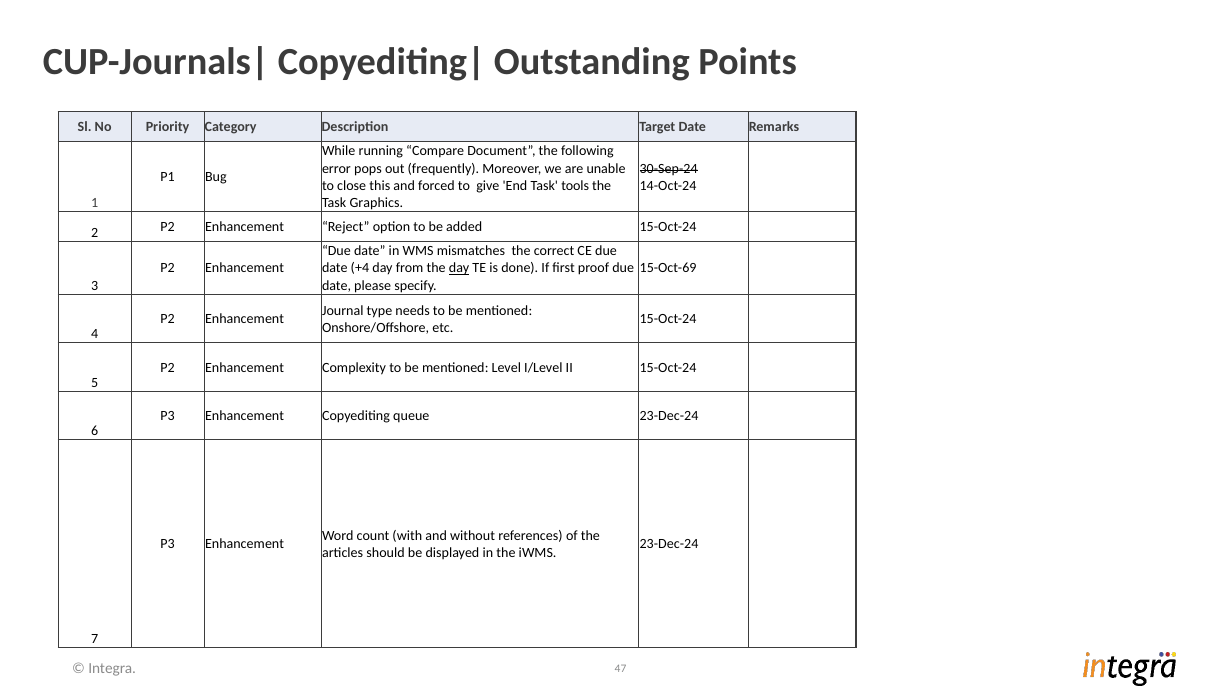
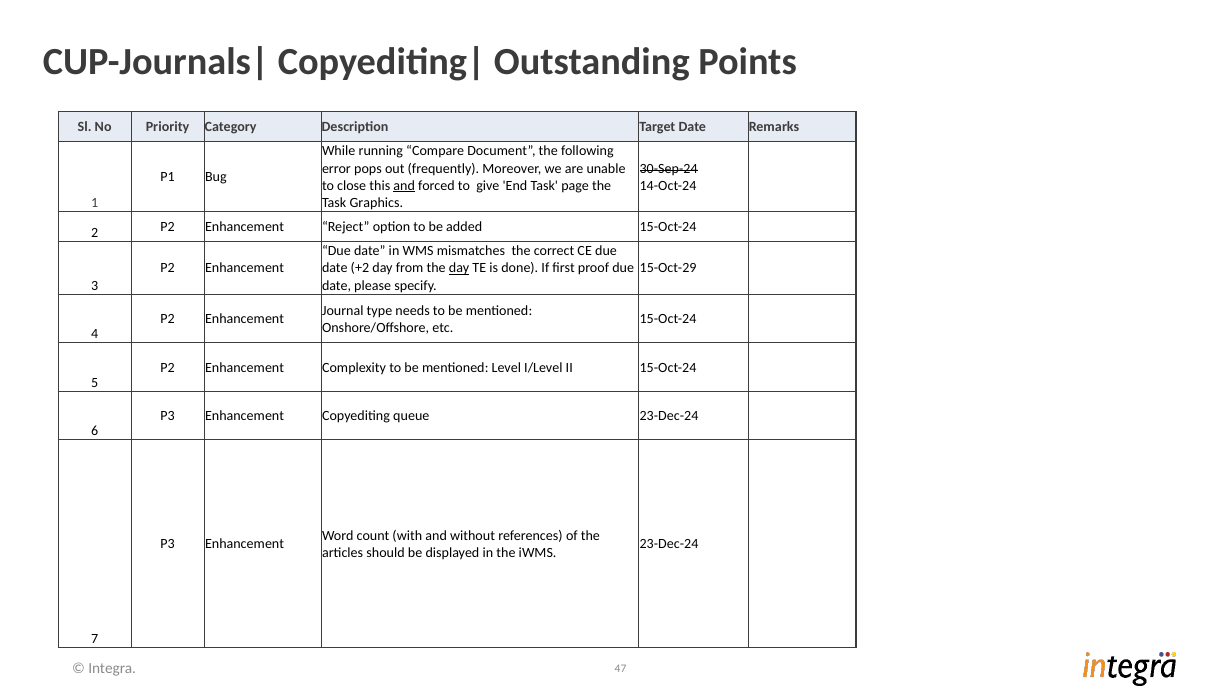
and underline: none -> present (404, 186)
tools: tools -> page (575, 186)
+4: +4 -> +2 (360, 268)
15-Oct-69: 15-Oct-69 -> 15-Oct-29 (668, 268)
